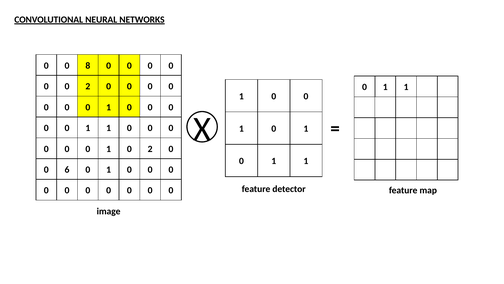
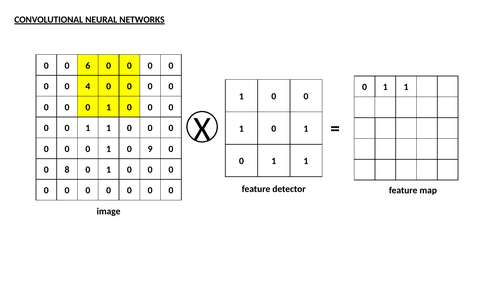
8: 8 -> 6 (88, 66)
0 0 2: 2 -> 4 (88, 86)
1 0 2: 2 -> 9 (150, 149)
6: 6 -> 8 (67, 169)
